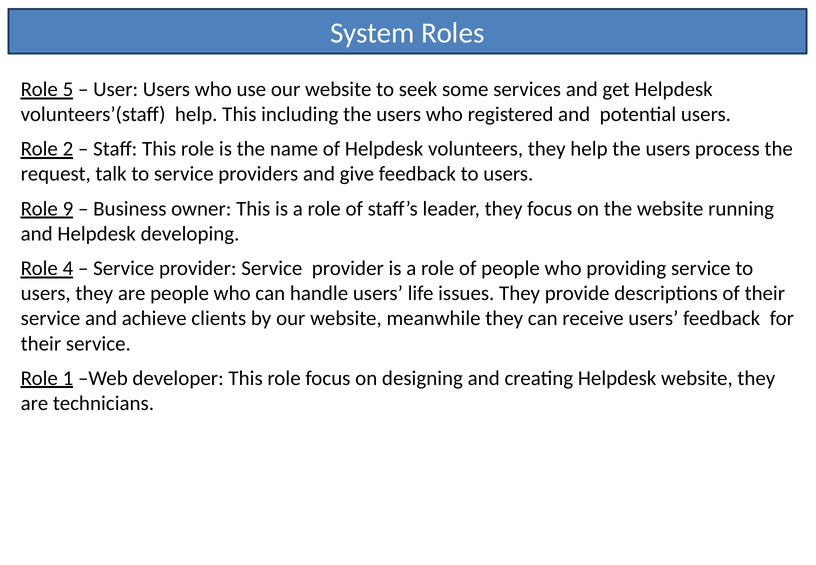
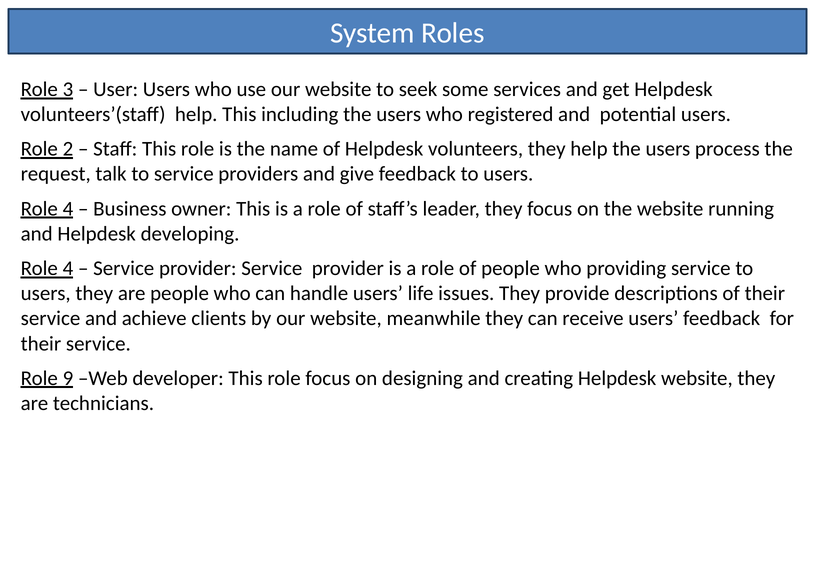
5: 5 -> 3 (68, 89)
9: 9 -> 4 (68, 209)
1: 1 -> 9 (68, 378)
